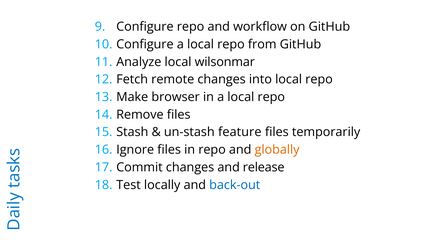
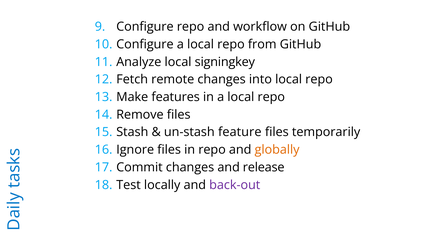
wilsonmar: wilsonmar -> signingkey (225, 62)
browser: browser -> features (176, 97)
back-out colour: blue -> purple (235, 185)
